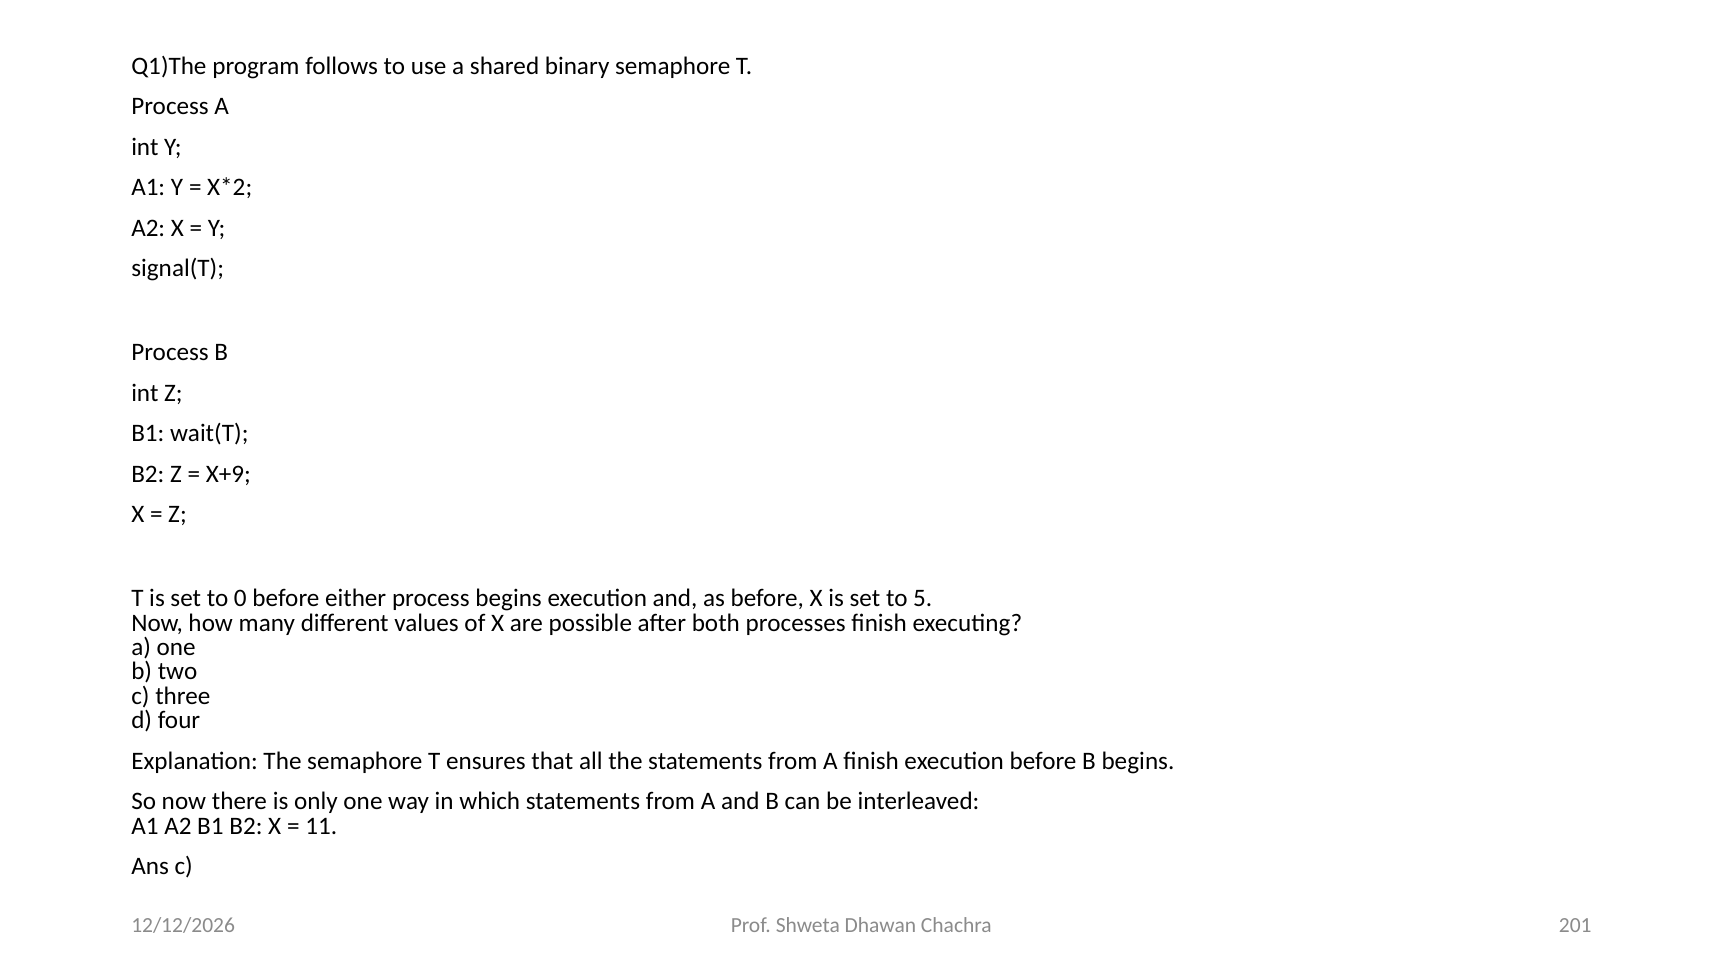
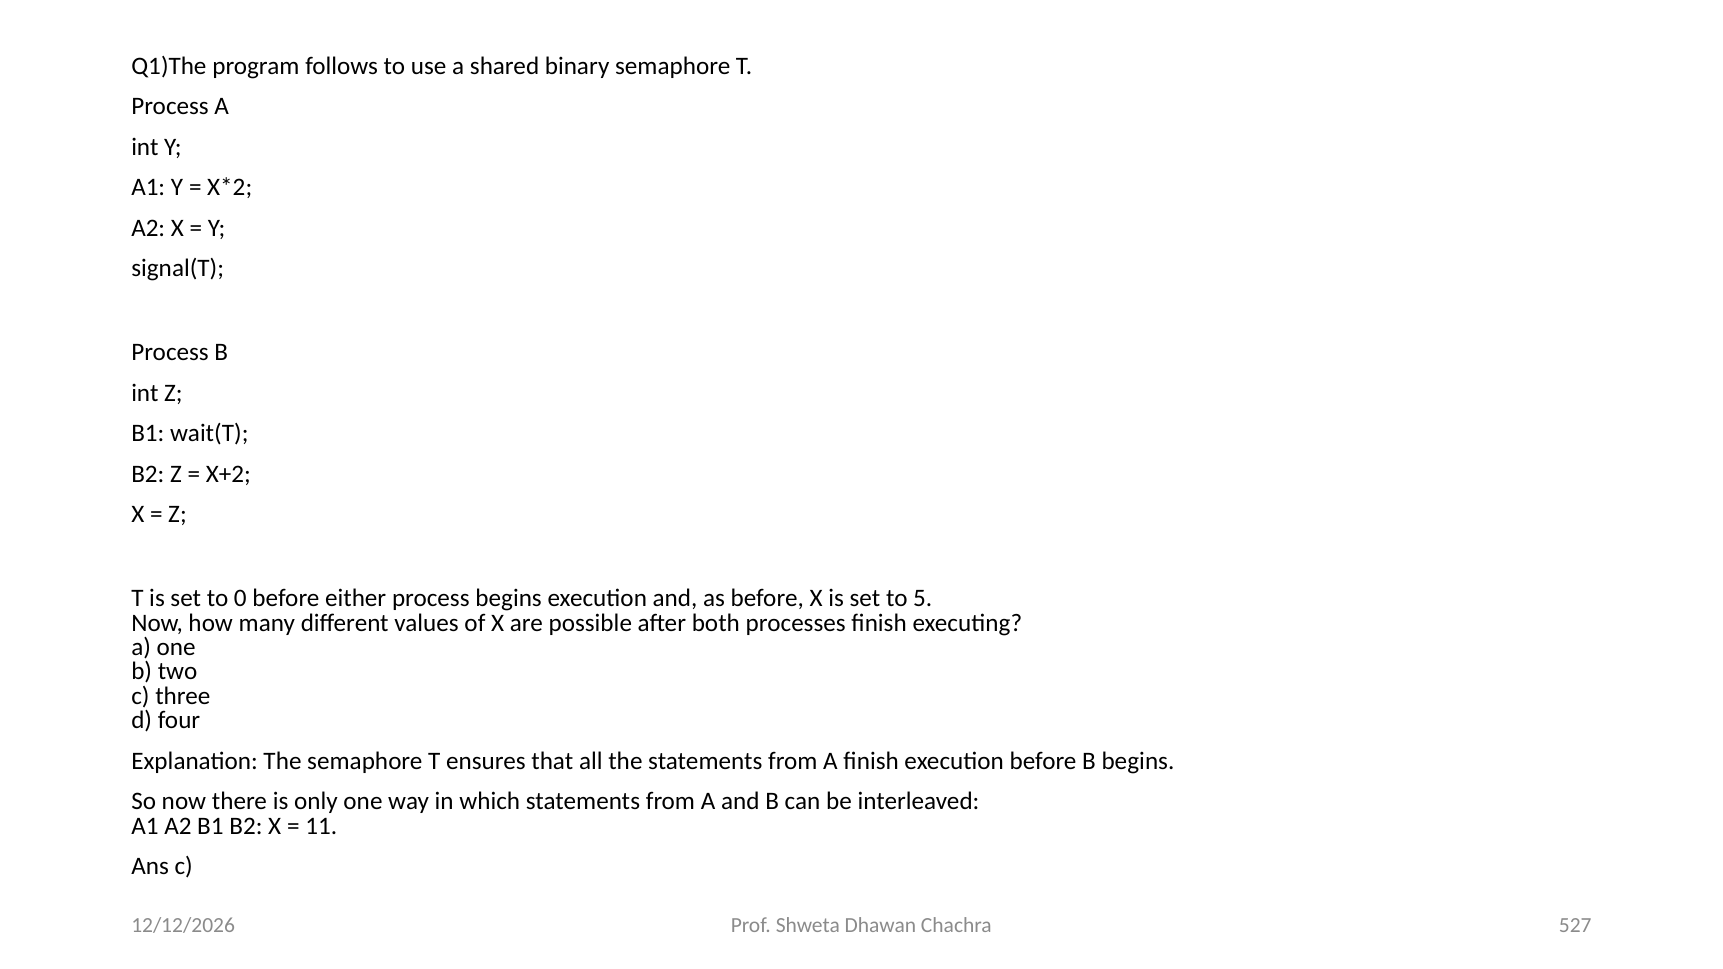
X+9: X+9 -> X+2 (228, 474)
201: 201 -> 527 (1575, 925)
